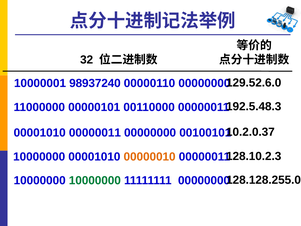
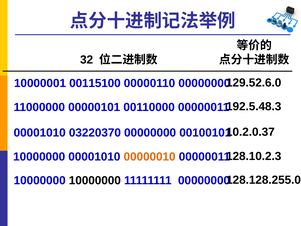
98937240: 98937240 -> 00115100 (95, 83)
00000011: 00000011 -> 03220370 (95, 133)
10000000 colour: green -> black (95, 180)
